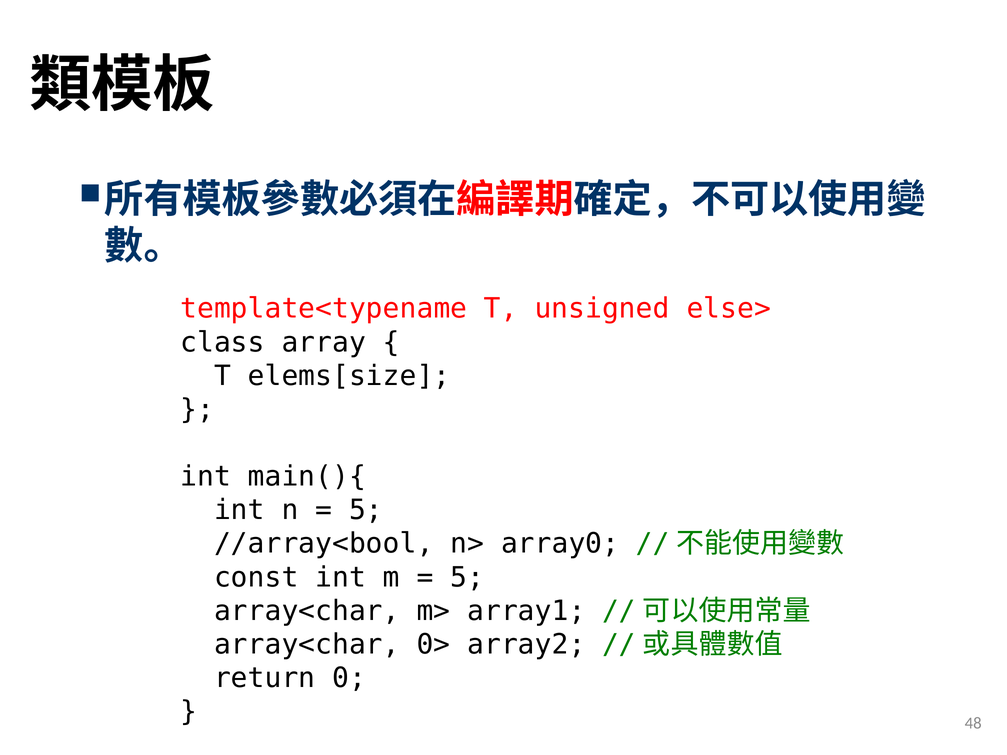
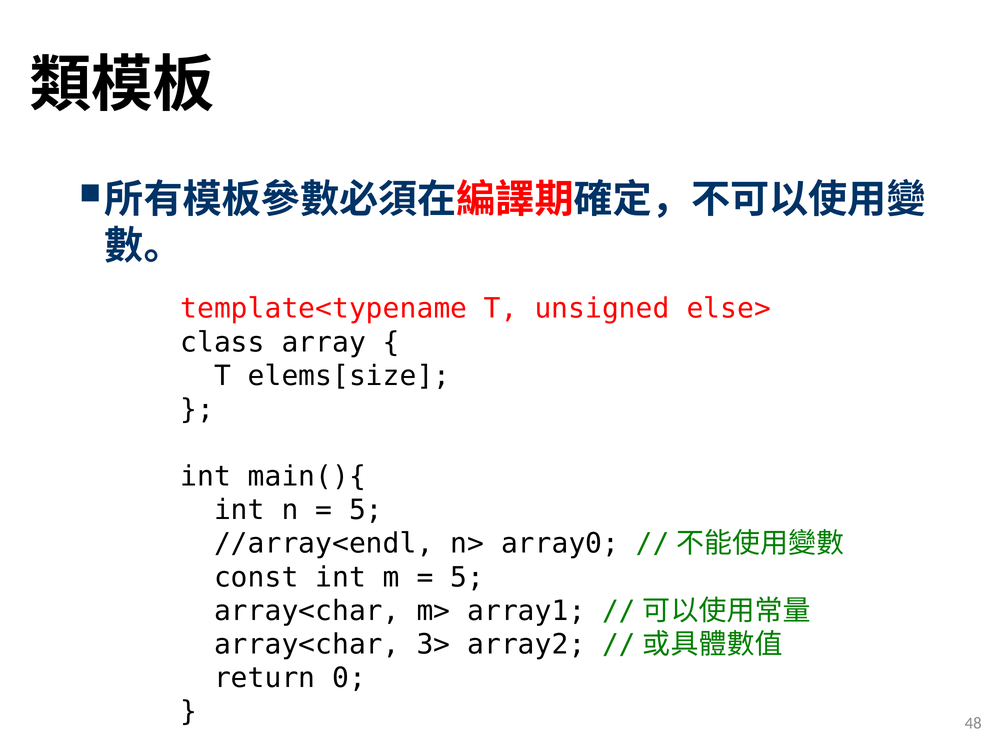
//array<bool: //array<bool -> //array<endl (324, 544)
0>: 0> -> 3> (433, 645)
